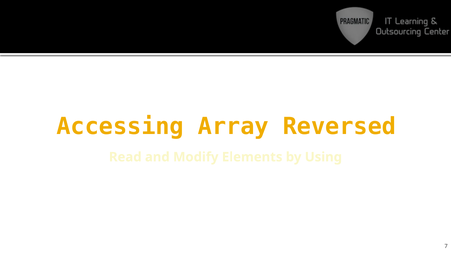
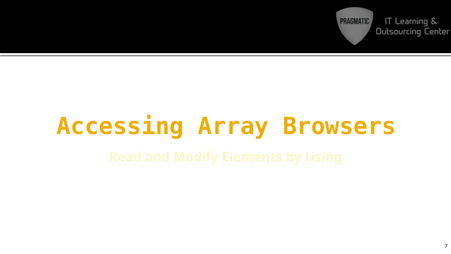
Reversed: Reversed -> Browsers (339, 126)
